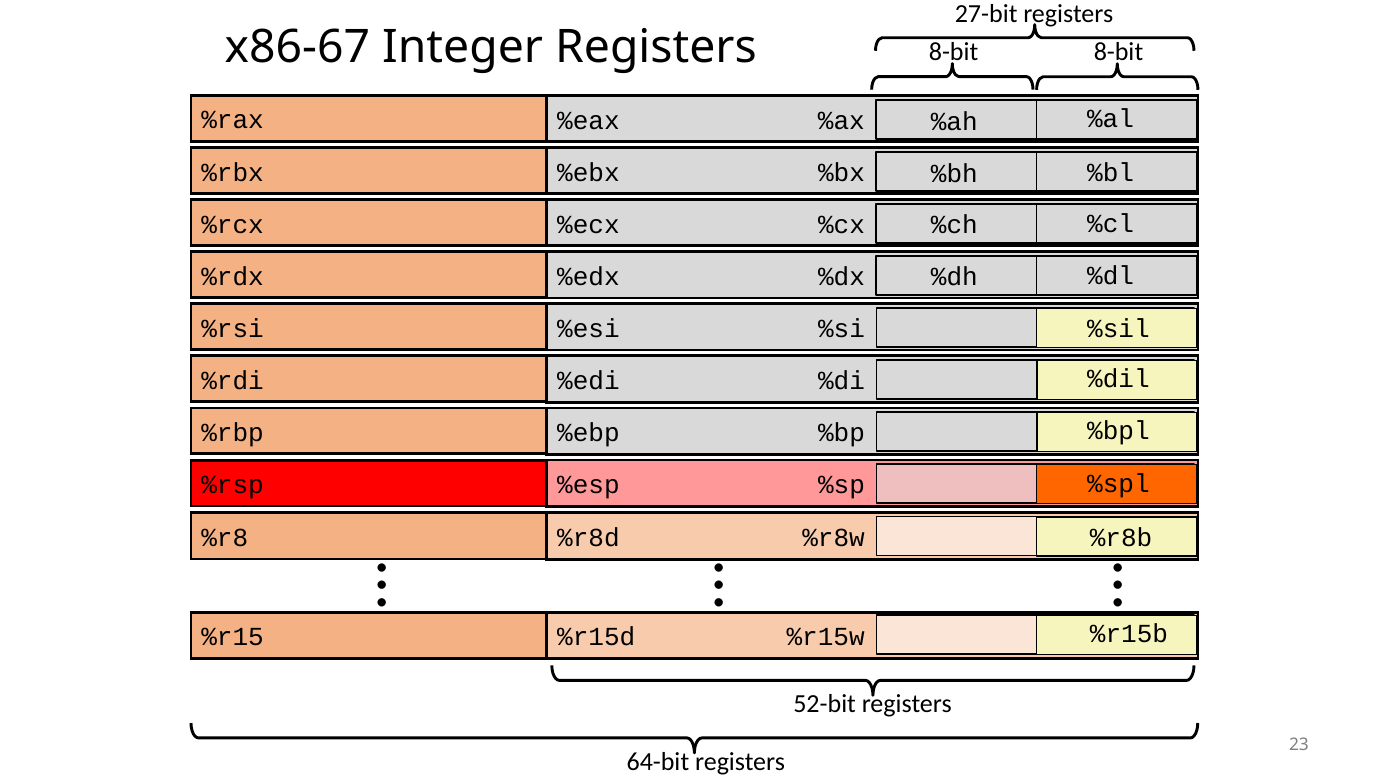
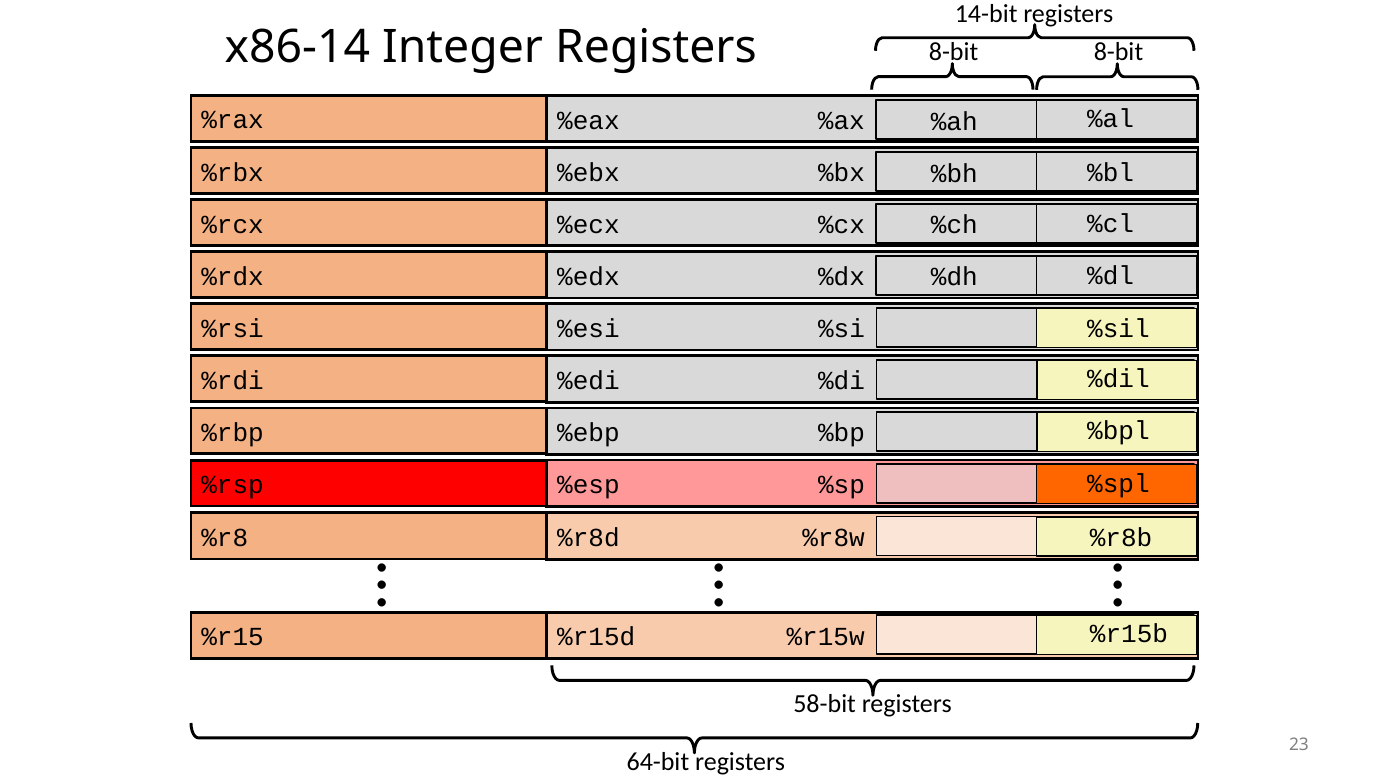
27-bit: 27-bit -> 14-bit (986, 14)
x86-67: x86-67 -> x86-14 (297, 47)
52-bit: 52-bit -> 58-bit (825, 704)
